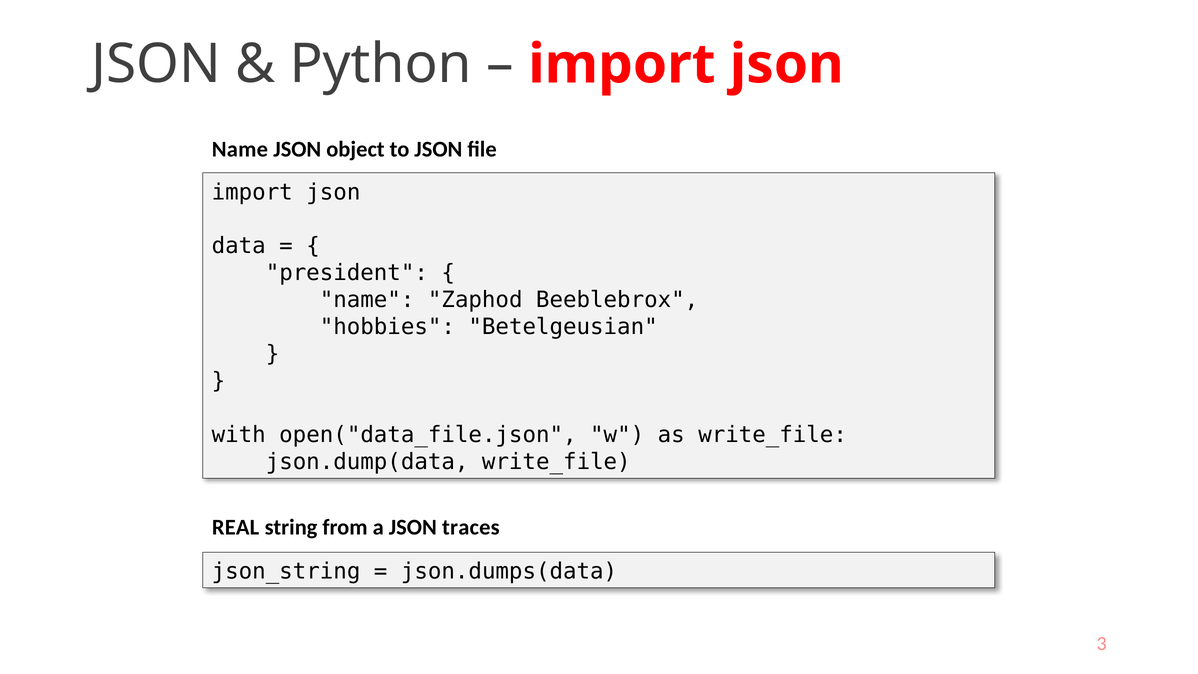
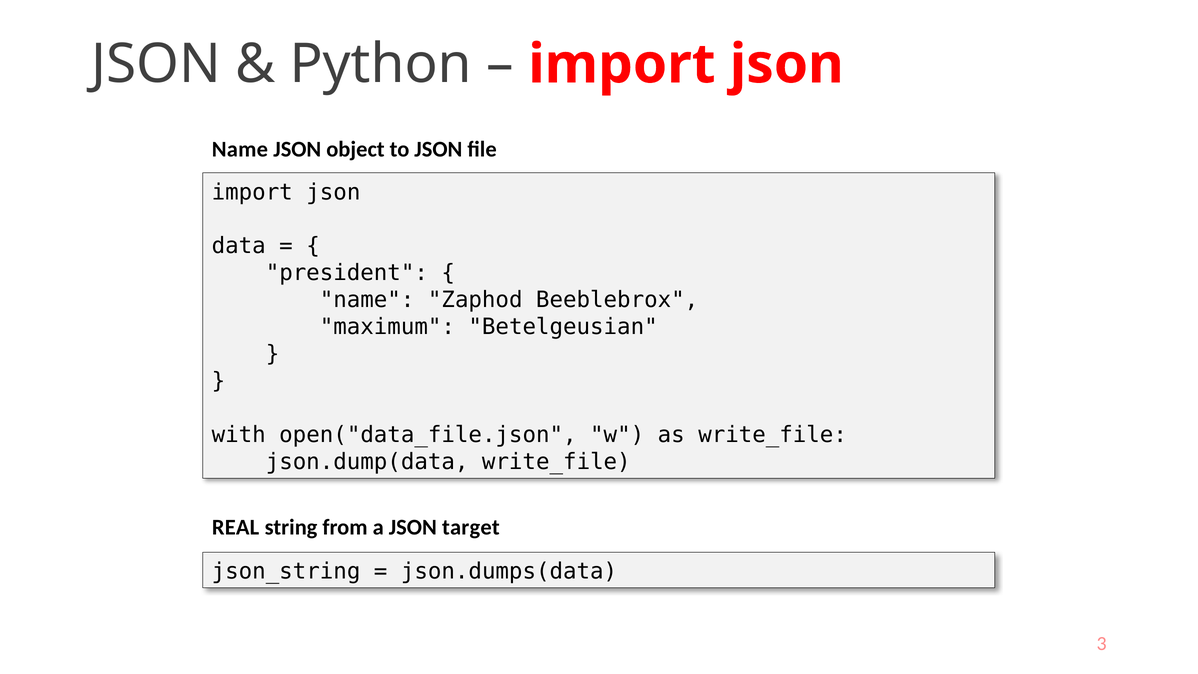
hobbies: hobbies -> maximum (387, 327)
traces: traces -> target (471, 527)
